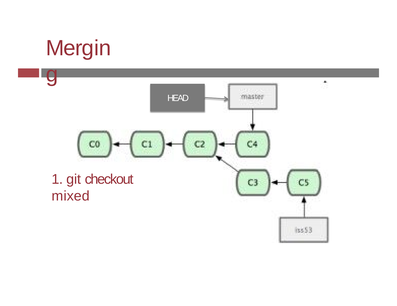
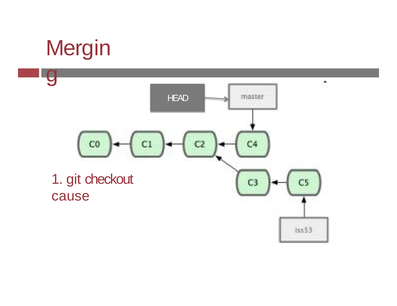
mixed: mixed -> cause (71, 196)
